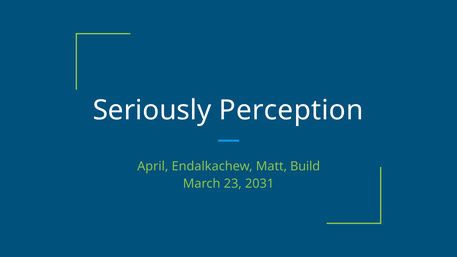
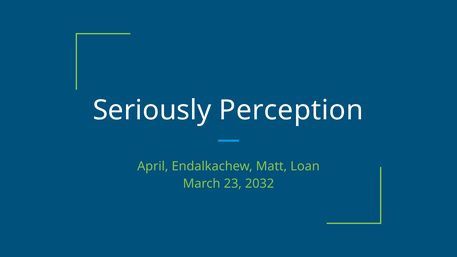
Build: Build -> Loan (305, 166)
2031: 2031 -> 2032 (260, 184)
